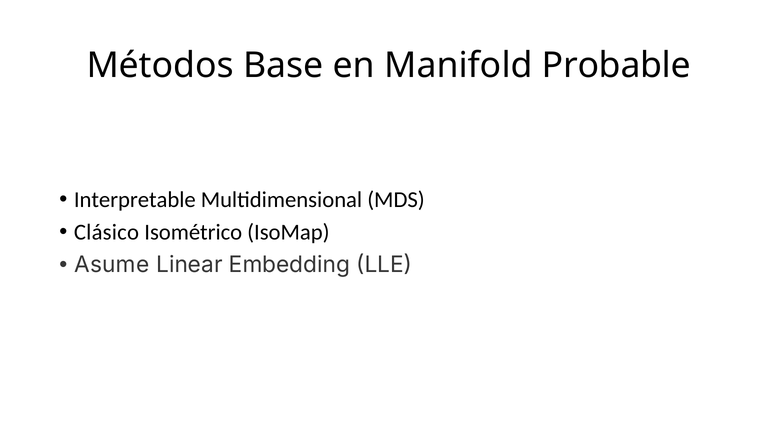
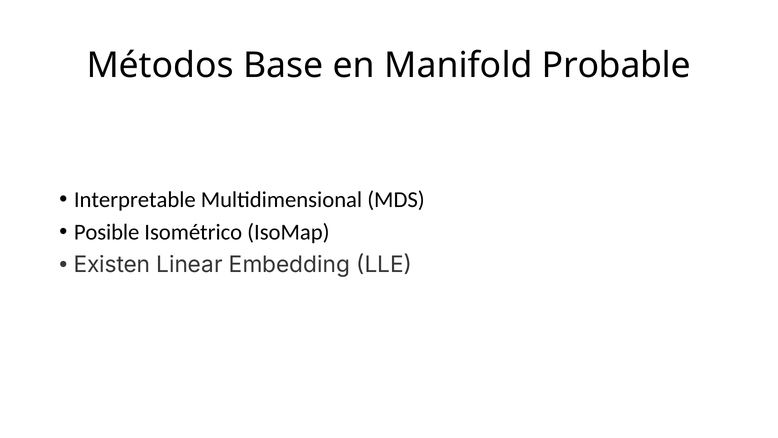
Clásico: Clásico -> Posible (107, 232)
Asume: Asume -> Existen (112, 265)
